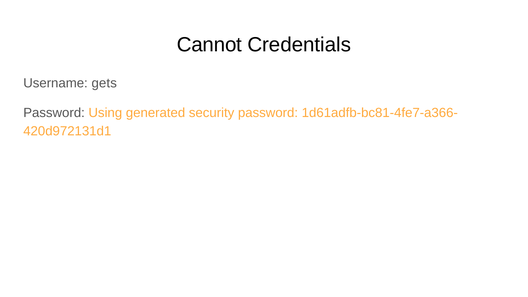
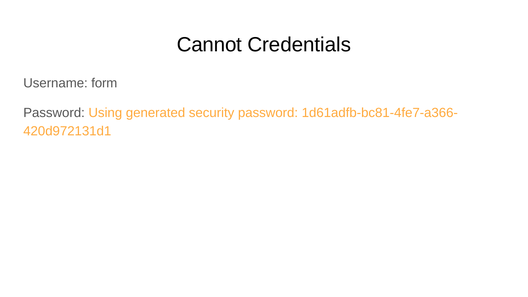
gets: gets -> form (104, 83)
